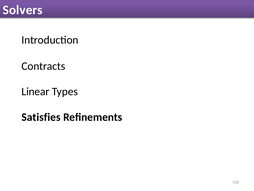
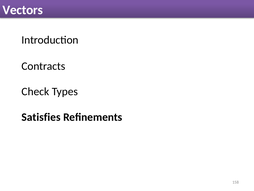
Solvers: Solvers -> Vectors (23, 10)
Linear: Linear -> Check (35, 91)
